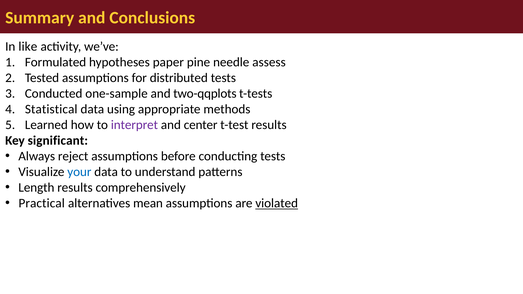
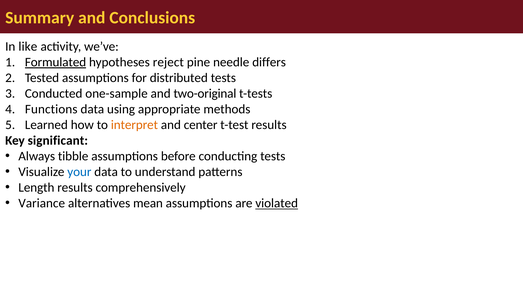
Formulated underline: none -> present (56, 62)
paper: paper -> reject (168, 62)
assess: assess -> differs (269, 62)
two-qqplots: two-qqplots -> two-original (205, 94)
Statistical: Statistical -> Functions (51, 109)
interpret colour: purple -> orange (134, 125)
reject: reject -> tibble (73, 156)
Practical: Practical -> Variance (42, 203)
